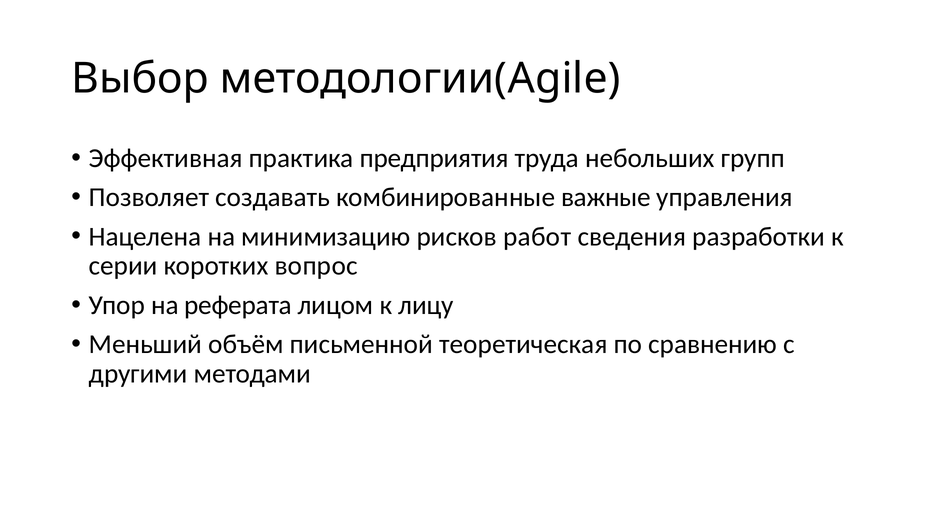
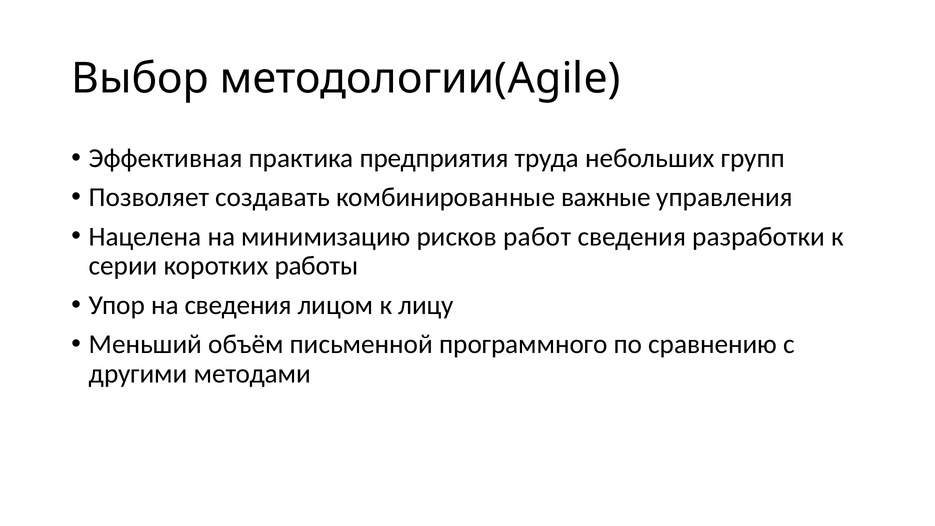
вопрос: вопрос -> работы (316, 266)
на реферата: реферата -> сведения (238, 305)
теоретическая: теоретическая -> программного (523, 344)
